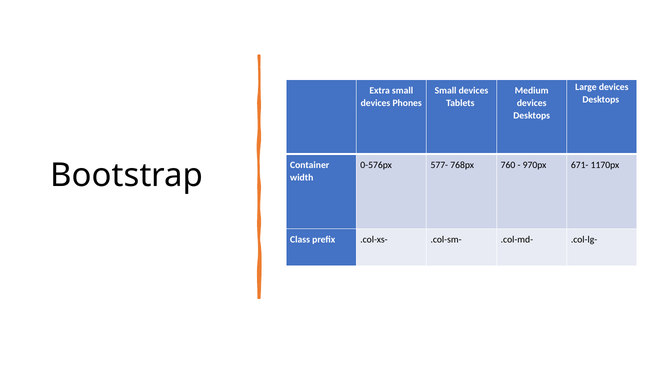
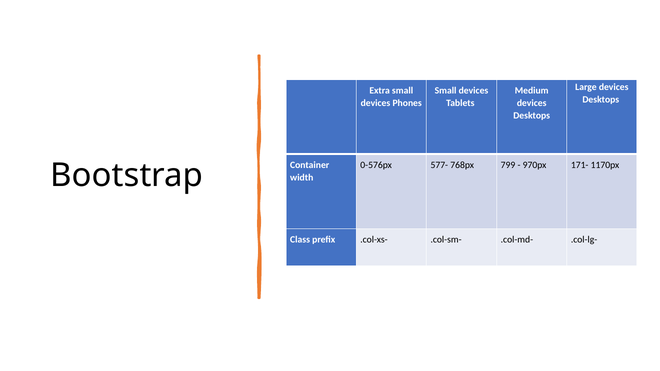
760: 760 -> 799 (508, 165)
671-: 671- -> 171- (580, 165)
